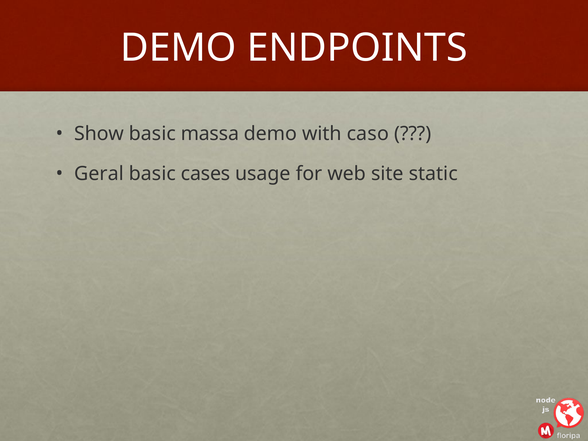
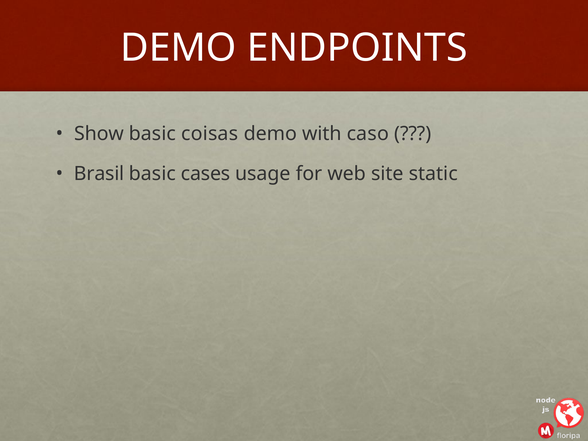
massa: massa -> coisas (210, 134)
Geral: Geral -> Brasil (99, 174)
